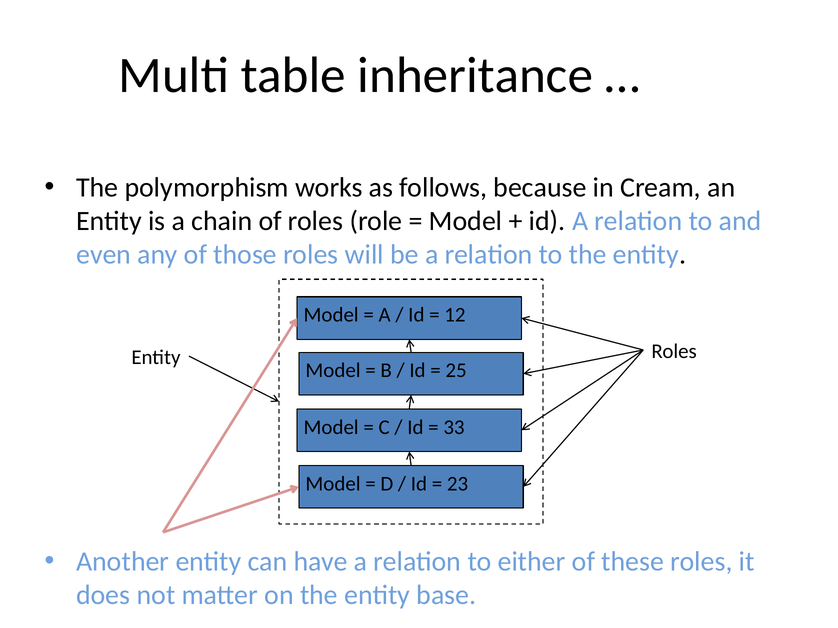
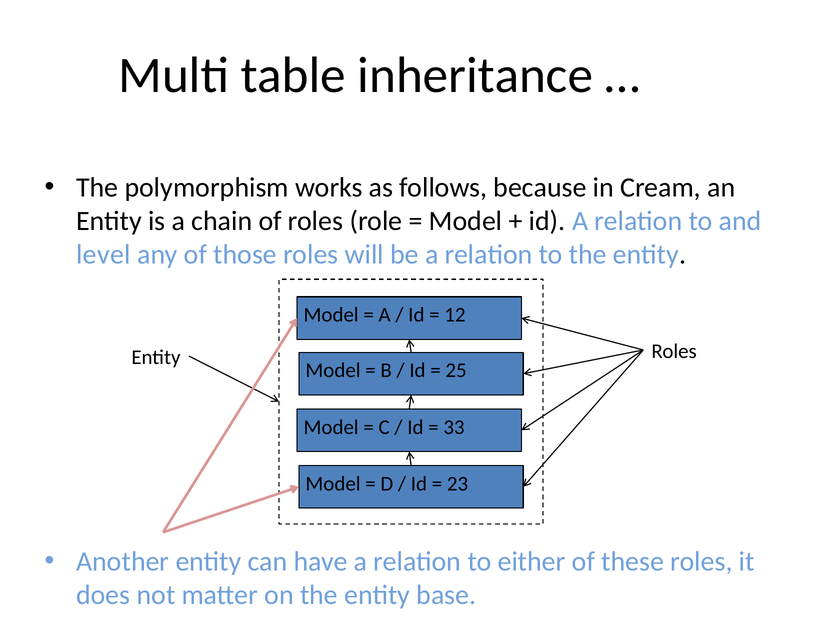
even: even -> level (103, 255)
